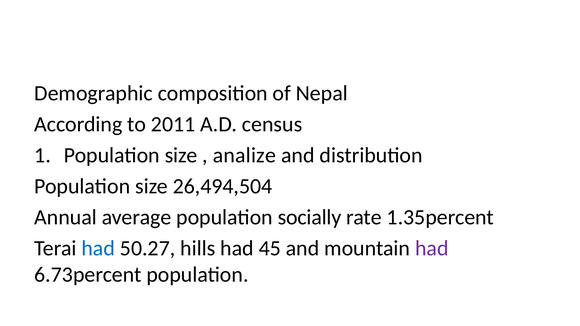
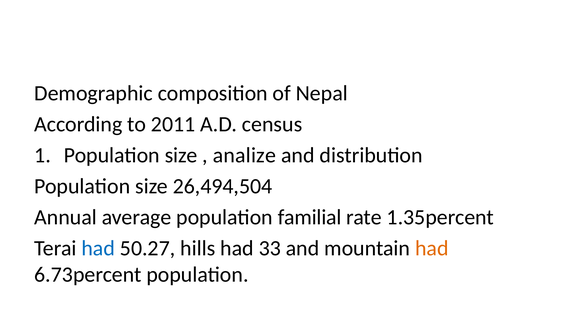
socially: socially -> familial (310, 217)
45: 45 -> 33 (270, 248)
had colour: purple -> orange (432, 248)
